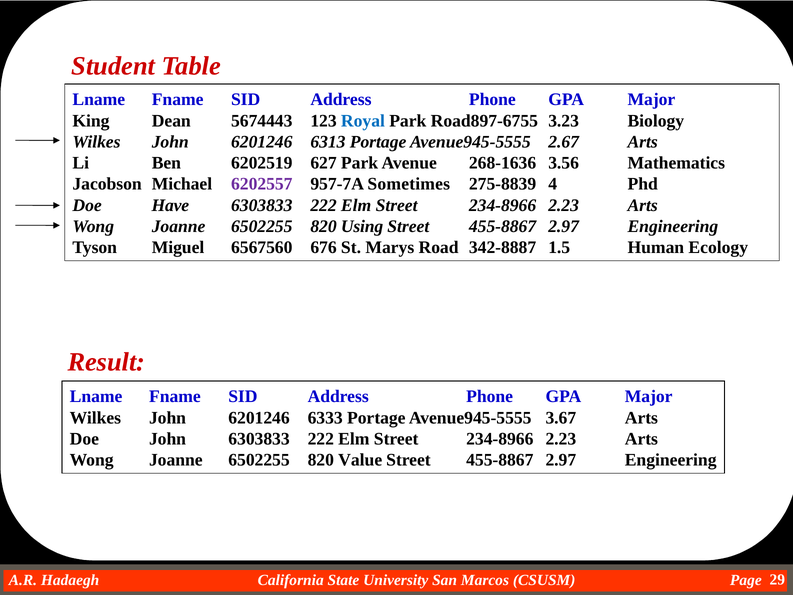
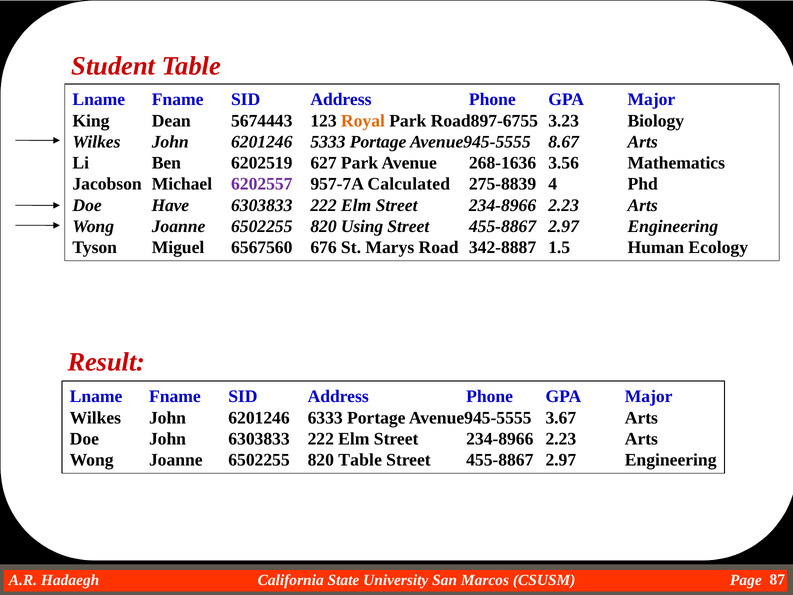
Royal colour: blue -> orange (363, 121)
6313: 6313 -> 5333 (328, 142)
2.67: 2.67 -> 8.67 (564, 142)
Sometimes: Sometimes -> Calculated (409, 184)
820 Value: Value -> Table (360, 460)
29: 29 -> 87 (777, 579)
